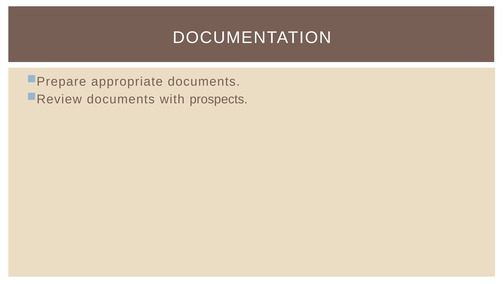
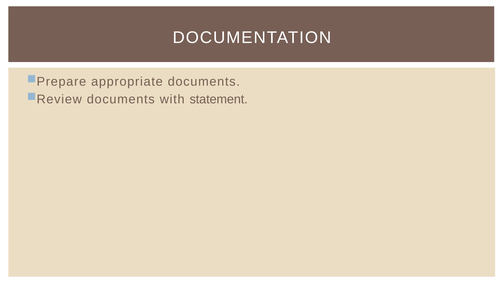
prospects: prospects -> statement (219, 99)
